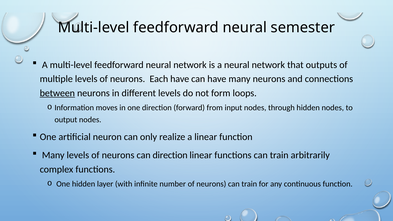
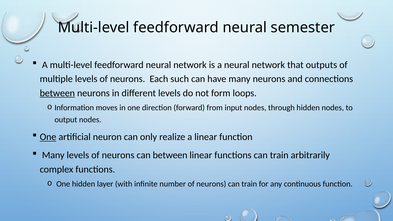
Each have: have -> such (180, 79)
One underline: none -> present (48, 137)
can direction: direction -> between (170, 155)
